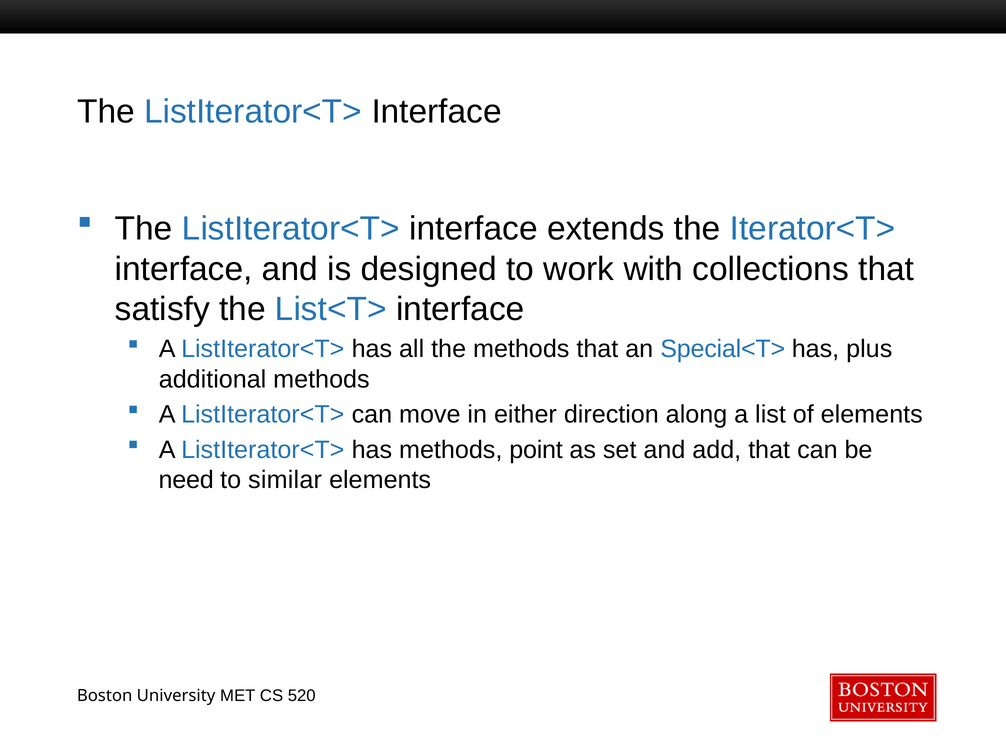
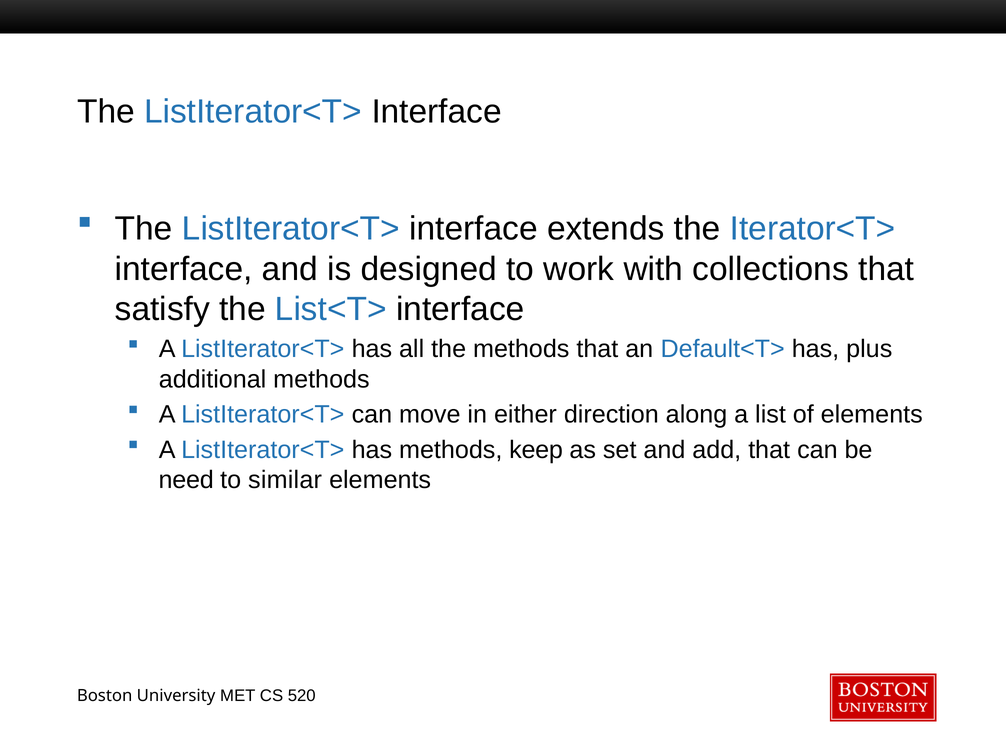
Special<T>: Special<T> -> Default<T> (723, 349)
point: point -> keep (536, 449)
